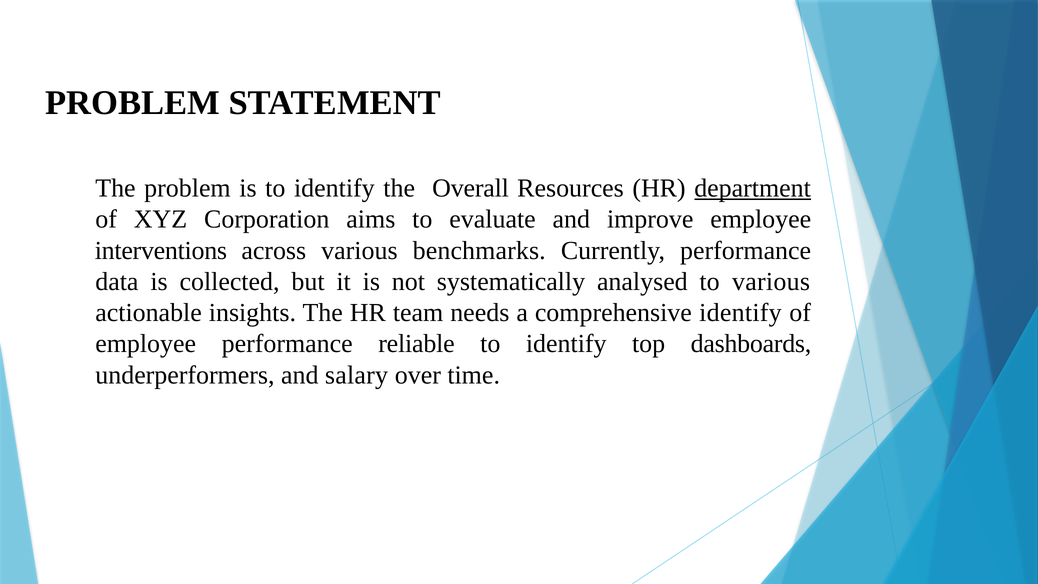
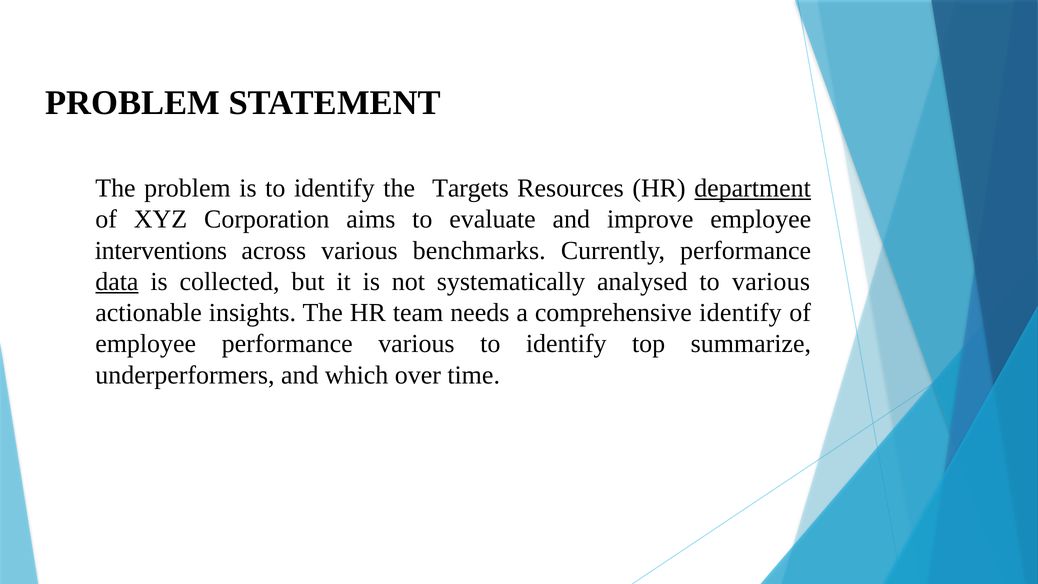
Overall: Overall -> Targets (471, 188)
data underline: none -> present (117, 282)
performance reliable: reliable -> various (416, 344)
dashboards: dashboards -> summarize (751, 344)
salary: salary -> which (357, 375)
